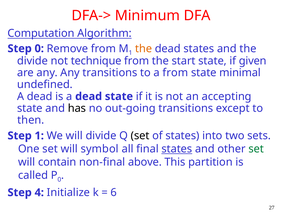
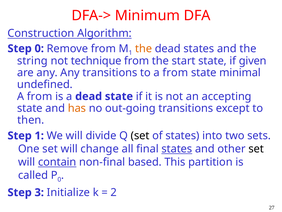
Computation: Computation -> Construction (41, 33)
divide: divide -> string (32, 61)
dead: dead -> from (40, 96)
has colour: black -> orange (77, 108)
symbol: symbol -> change (100, 149)
set colour: green -> black (256, 149)
contain underline: none -> present (57, 162)
above: above -> based (145, 162)
4: 4 -> 3 (39, 192)
6: 6 -> 2 (114, 192)
